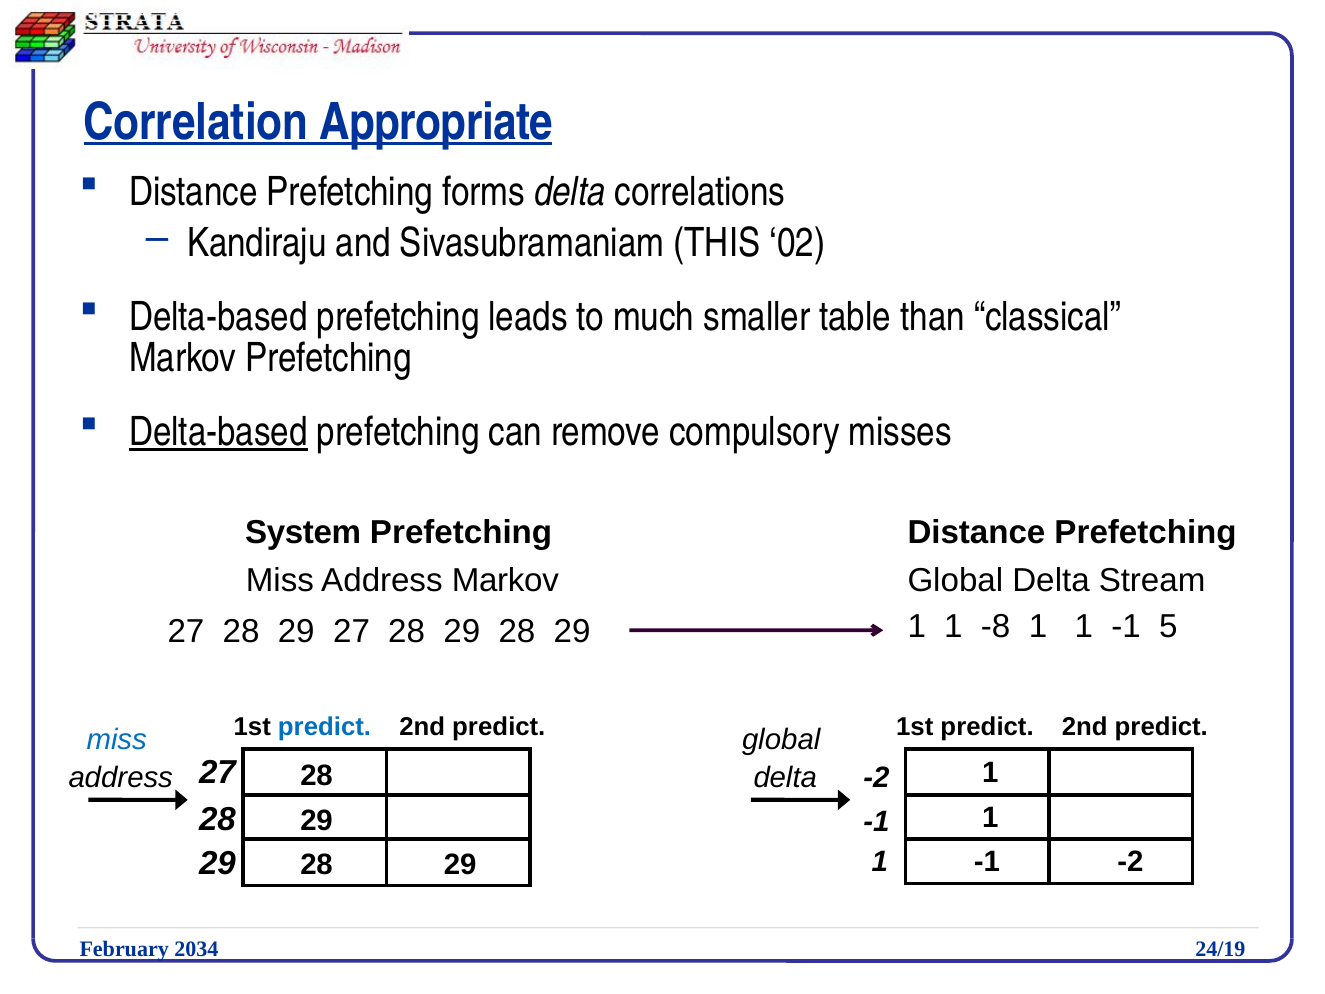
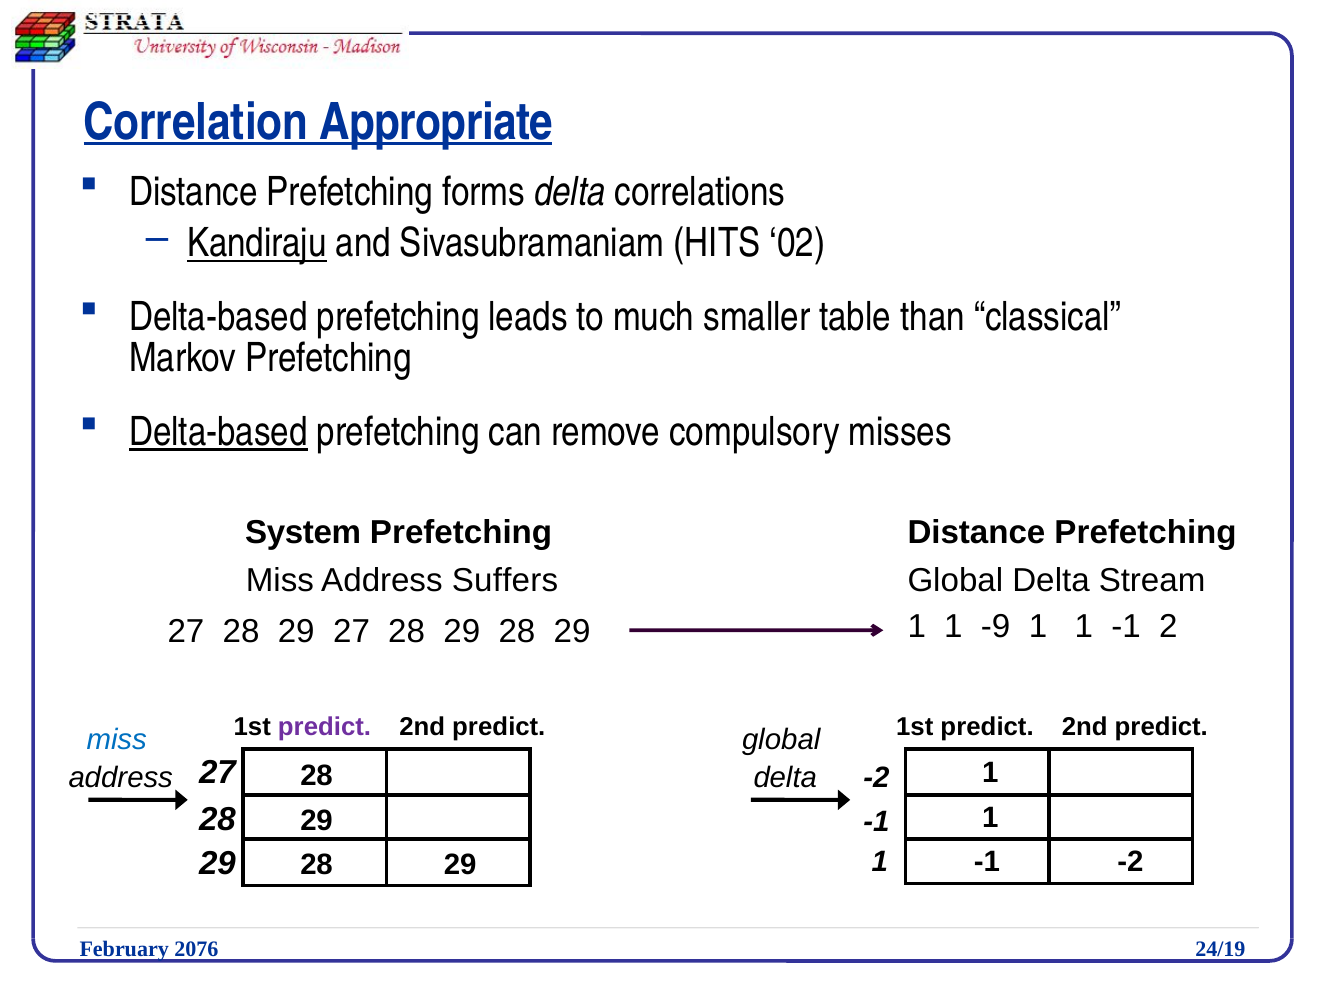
Kandiraju underline: none -> present (257, 243)
THIS: THIS -> HITS (717, 243)
Address Markov: Markov -> Suffers (505, 581)
-8: -8 -> -9 (996, 627)
5: 5 -> 2 (1168, 627)
predict colour: blue -> purple (325, 727)
2034: 2034 -> 2076 (196, 949)
